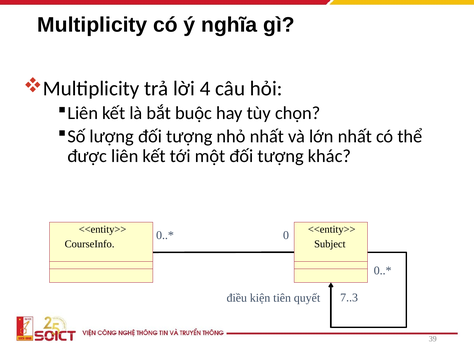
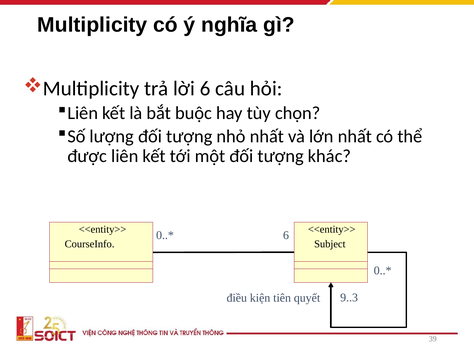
lời 4: 4 -> 6 (205, 89)
0: 0 -> 6 (286, 236)
7..3: 7..3 -> 9..3 (349, 298)
